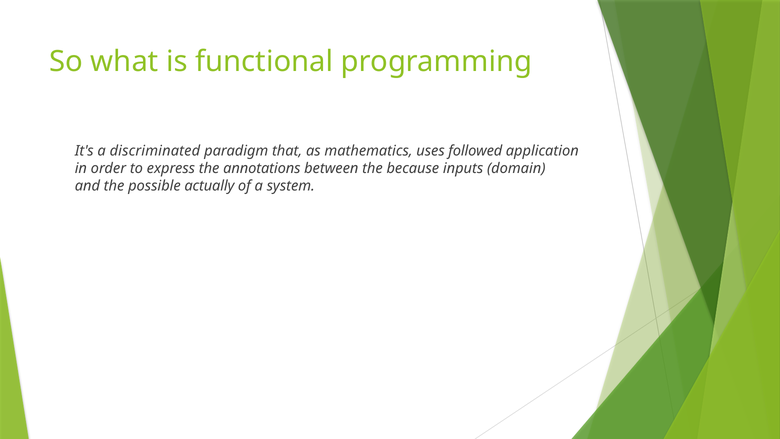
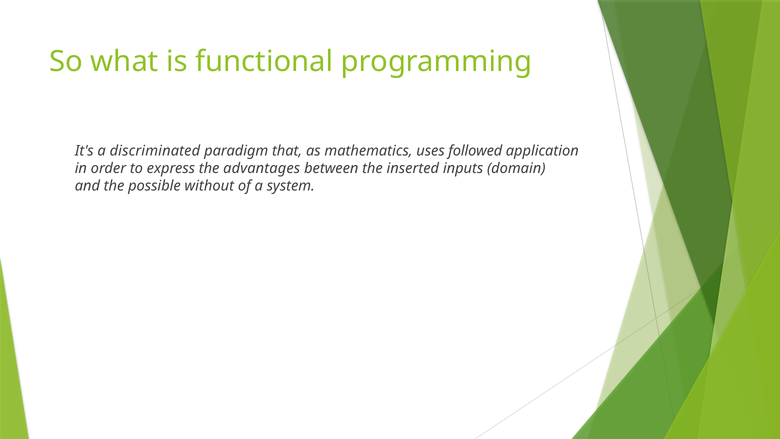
annotations: annotations -> advantages (262, 169)
because: because -> inserted (413, 169)
actually: actually -> without (209, 186)
